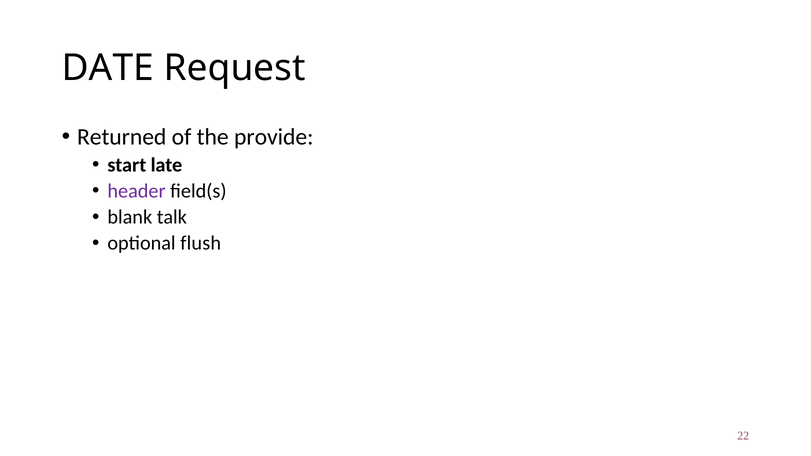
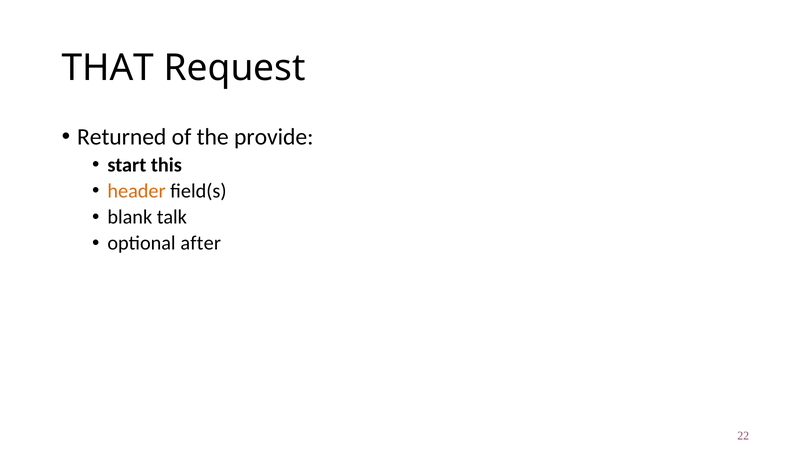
DATE: DATE -> THAT (108, 68)
late: late -> this (166, 165)
header colour: purple -> orange (137, 191)
flush: flush -> after (201, 243)
